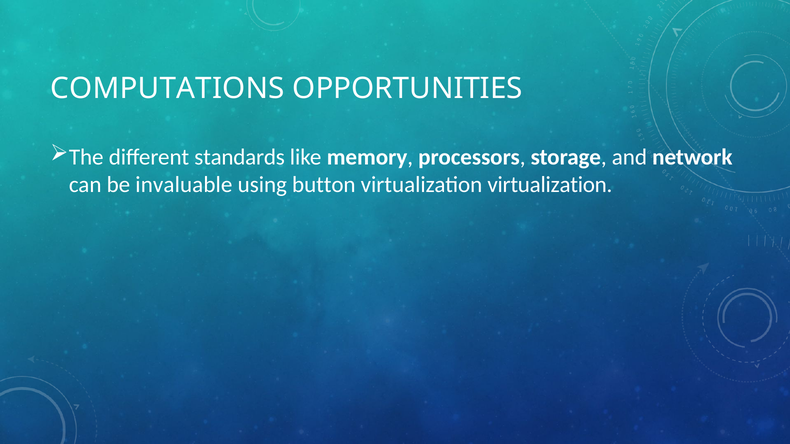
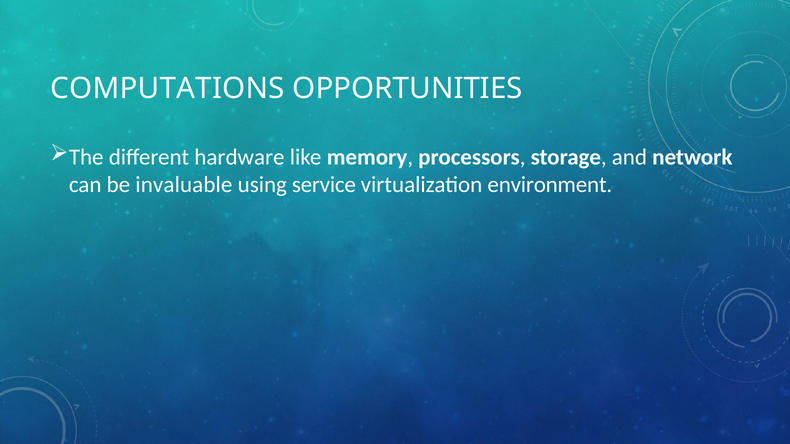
standards: standards -> hardware (239, 157)
button: button -> service (324, 185)
virtualization virtualization: virtualization -> environment (550, 185)
